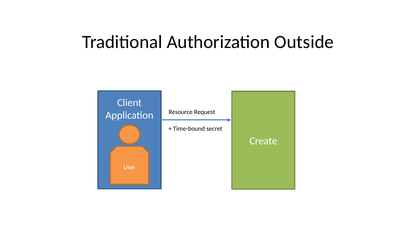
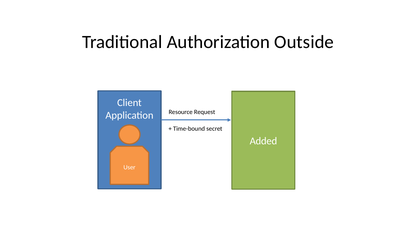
Create: Create -> Added (263, 141)
